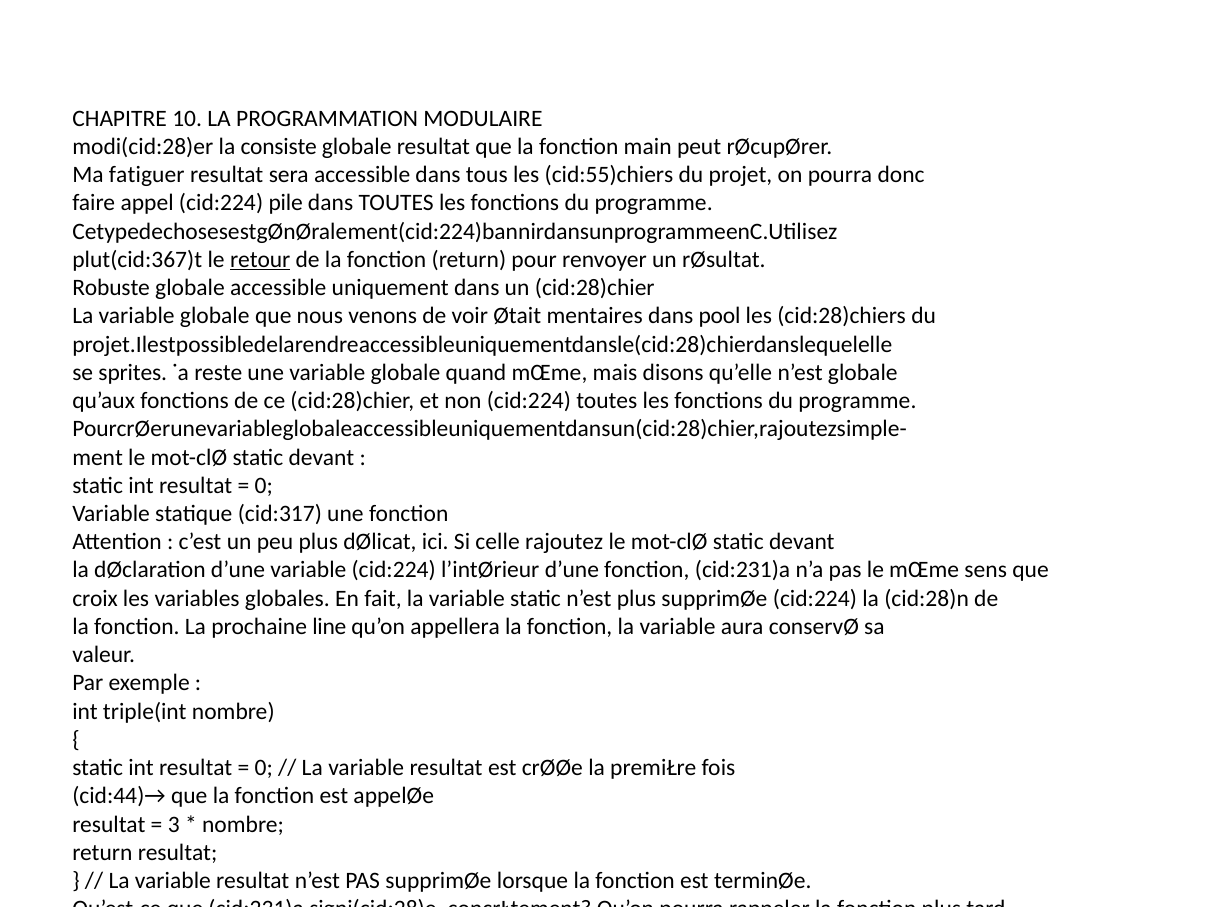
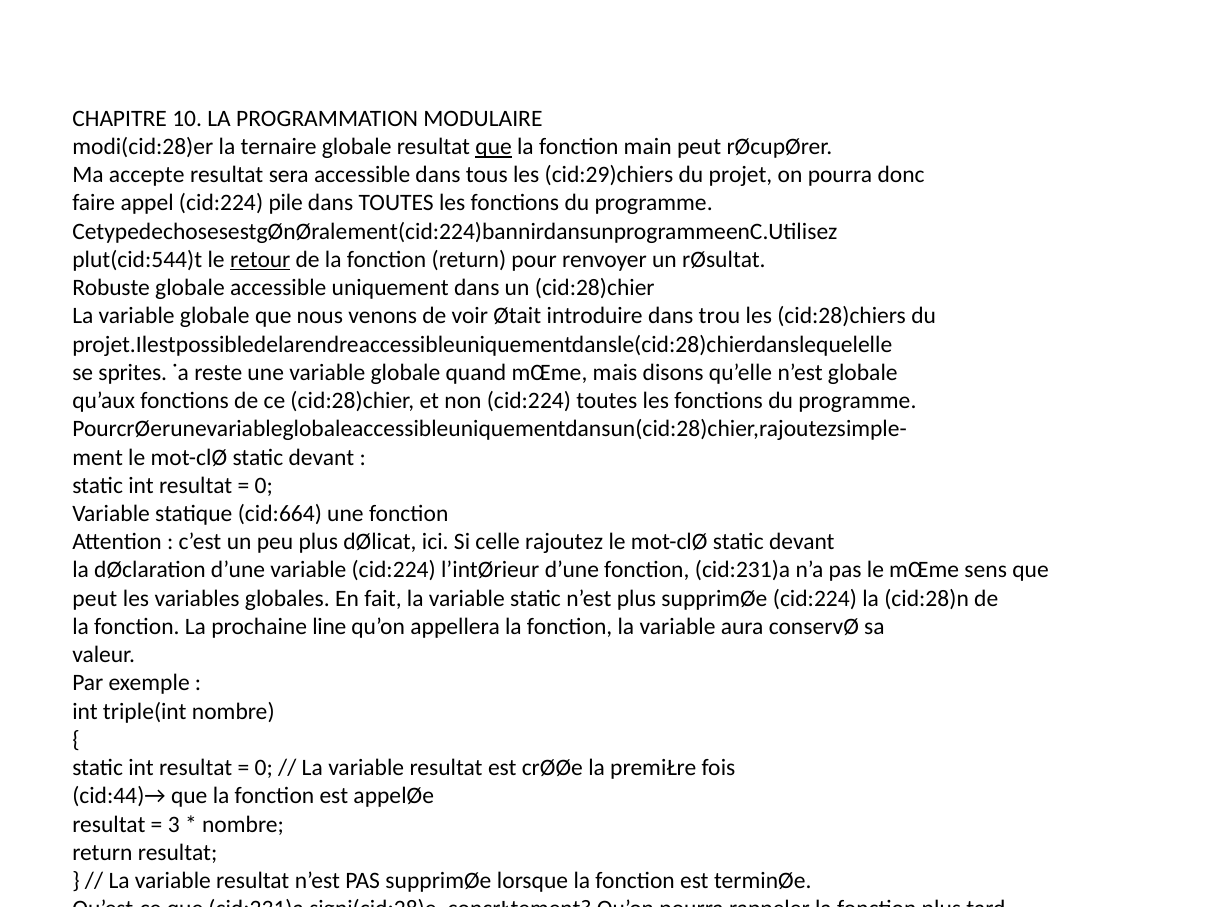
consiste: consiste -> ternaire (279, 147)
que underline: none -> present (494, 147)
fatiguer: fatiguer -> accepte (147, 175)
cid:55)chiers: cid:55)chiers -> cid:29)chiers (609, 175)
plut(cid:367)t: plut(cid:367)t -> plut(cid:544)t (137, 260)
mentaires: mentaires -> introduire (595, 316)
pool: pool -> trou (719, 316)
cid:317: cid:317 -> cid:664 (280, 514)
croix: croix -> peut (95, 598)
